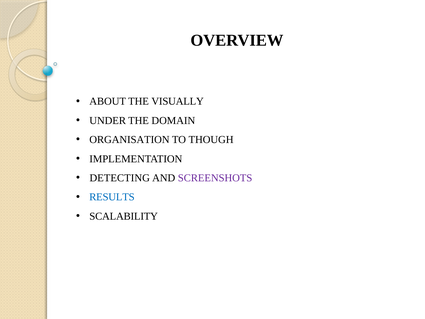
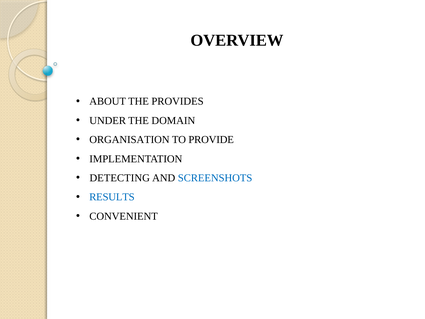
VISUALLY: VISUALLY -> PROVIDES (178, 101)
THOUGH: THOUGH -> PROVIDE (211, 140)
SCREENSHOTS colour: purple -> blue (215, 178)
SCALABILITY: SCALABILITY -> CONVENIENT (124, 216)
